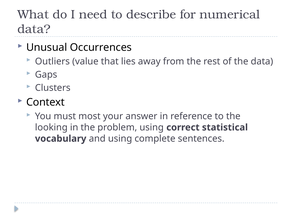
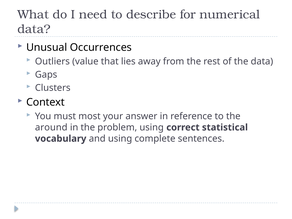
looking: looking -> around (51, 127)
